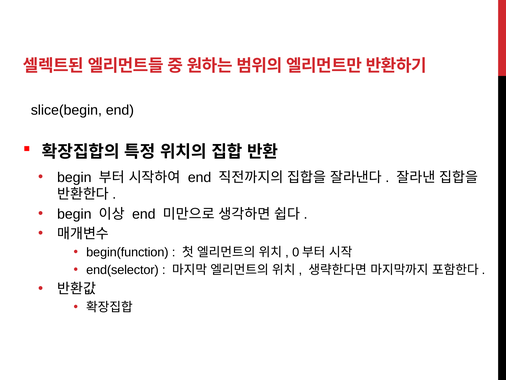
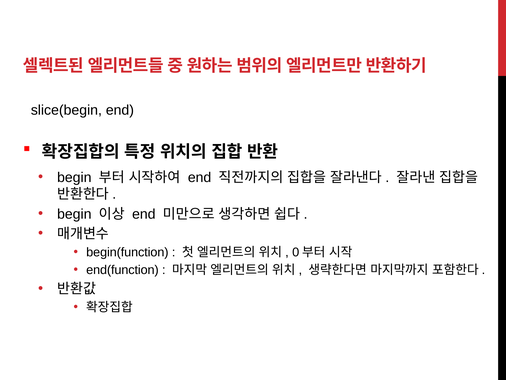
end(selector: end(selector -> end(function (122, 270)
